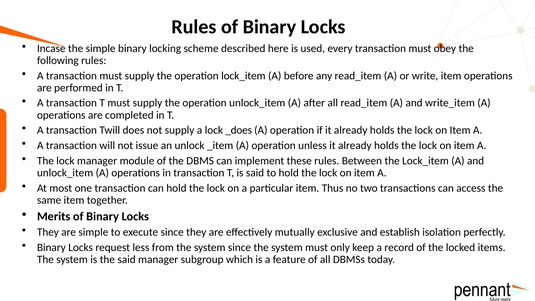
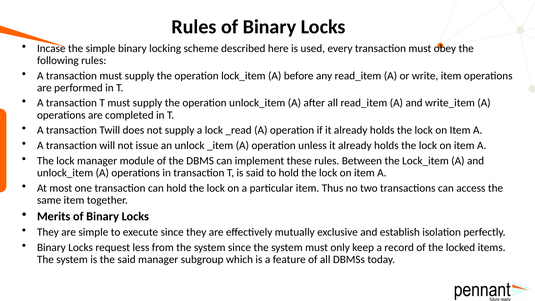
_does: _does -> _read (239, 130)
